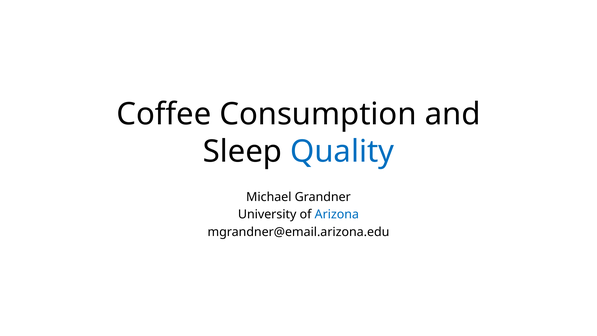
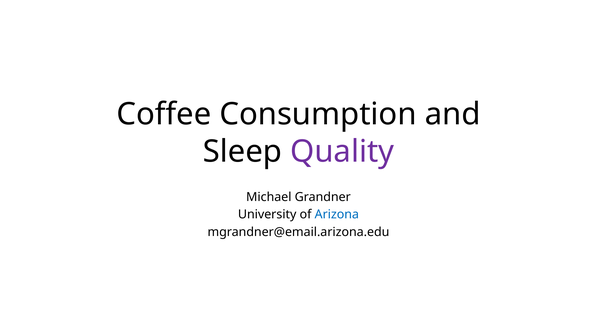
Quality colour: blue -> purple (342, 151)
